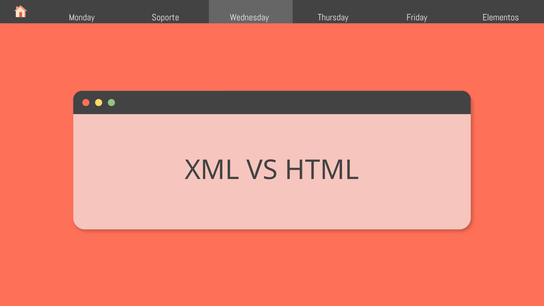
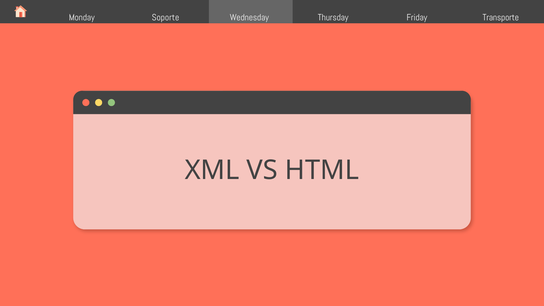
Elementos: Elementos -> Transporte (501, 17)
